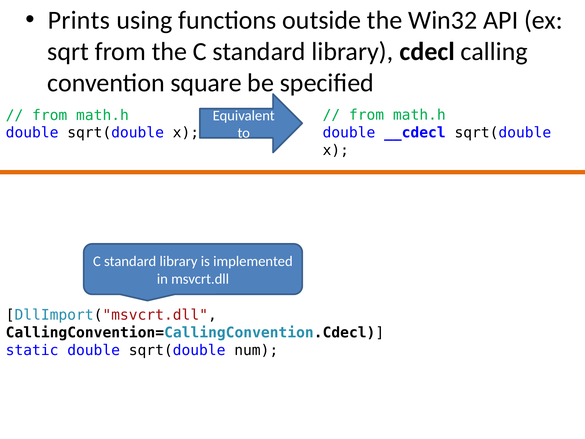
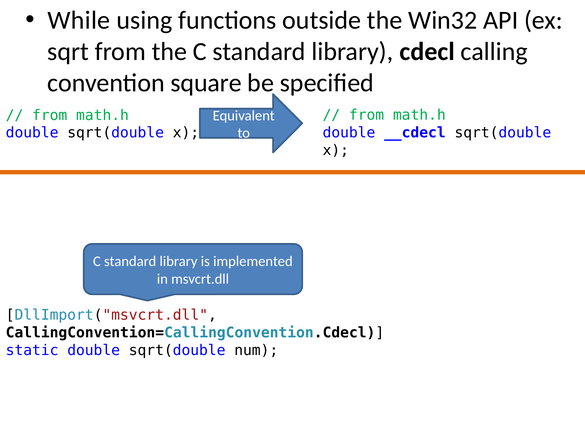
Prints: Prints -> While (79, 20)
